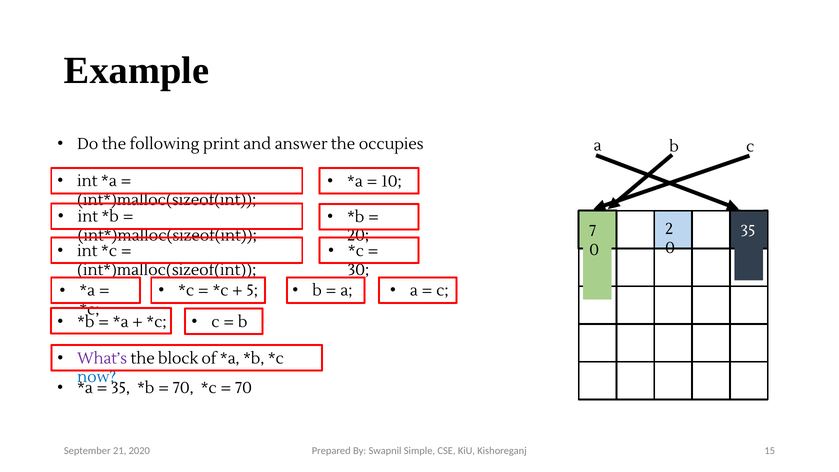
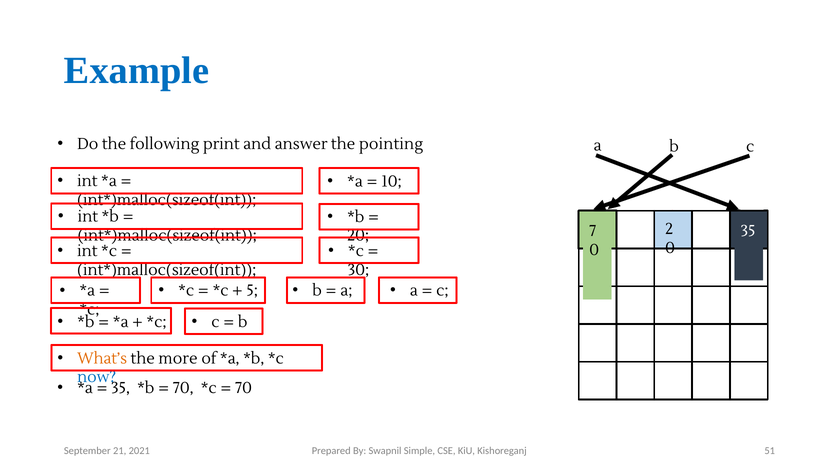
Example colour: black -> blue (137, 71)
occupies: occupies -> pointing (391, 144)
What’s colour: purple -> orange (102, 358)
block: block -> more (178, 358)
2020: 2020 -> 2021 (139, 451)
15: 15 -> 51 (770, 451)
